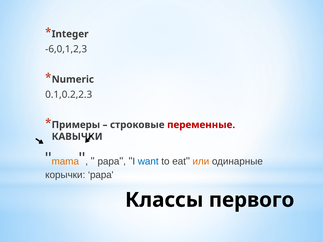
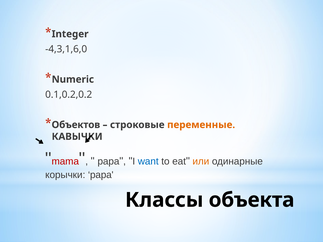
-6,0,1,2,3: -6,0,1,2,3 -> -4,3,1,6,0 (66, 49)
0.1,0.2,2.3: 0.1,0.2,2.3 -> 0.1,0.2,0.2 (69, 95)
Примеры: Примеры -> Объектов (76, 125)
переменные colour: red -> orange (201, 125)
mama colour: orange -> red (65, 162)
первого: первого -> объекта (252, 200)
